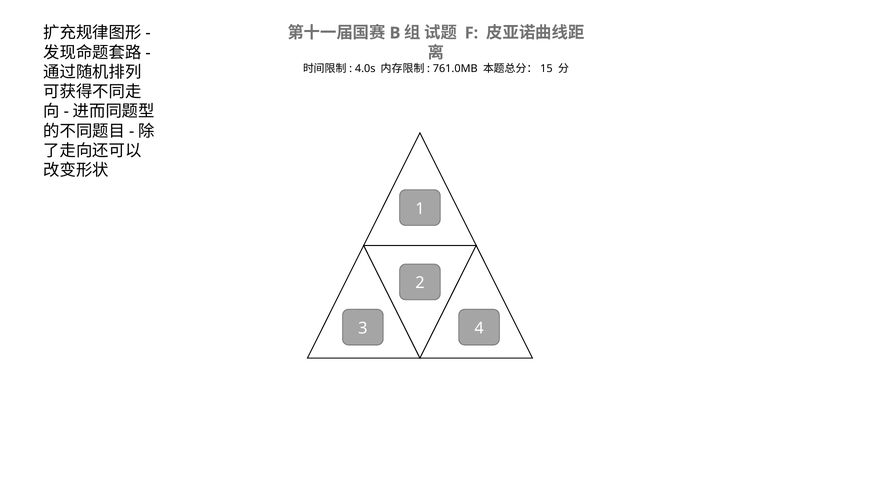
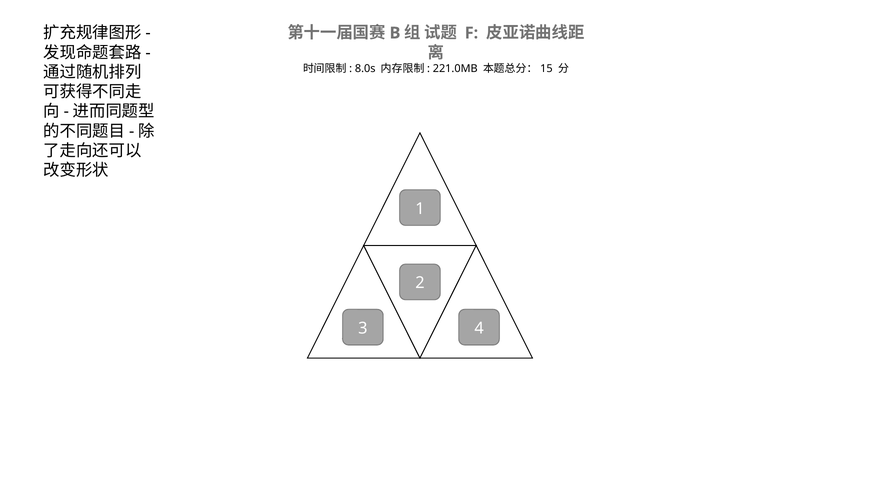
4.0s: 4.0s -> 8.0s (365, 69)
761.0MB: 761.0MB -> 221.0MB (455, 69)
